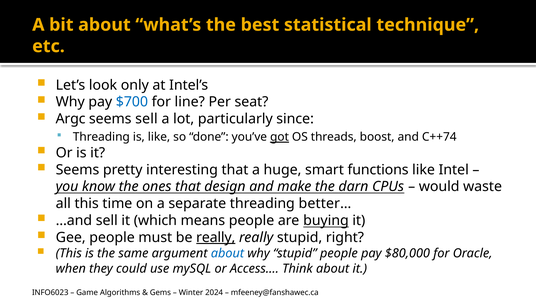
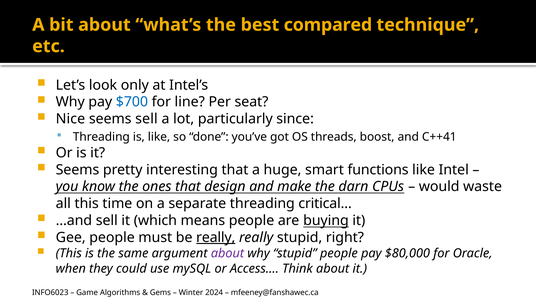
statistical: statistical -> compared (328, 25)
Argc: Argc -> Nice (70, 119)
got underline: present -> none (279, 137)
C++74: C++74 -> C++41 (439, 137)
better…: better… -> critical… (325, 204)
about colour: blue -> purple (227, 254)
